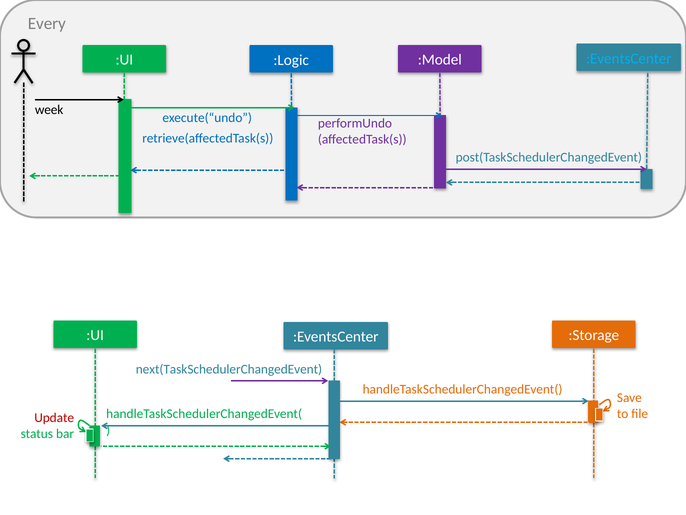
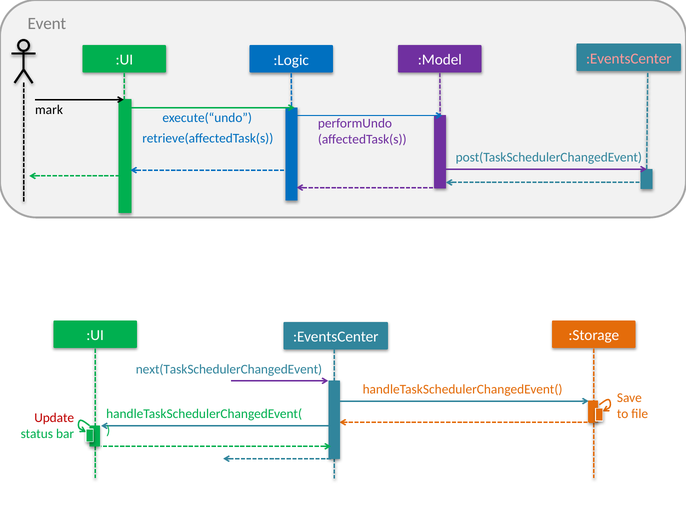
Every: Every -> Event (47, 23)
:EventsCenter colour: light blue -> pink (629, 58)
week: week -> mark (49, 110)
